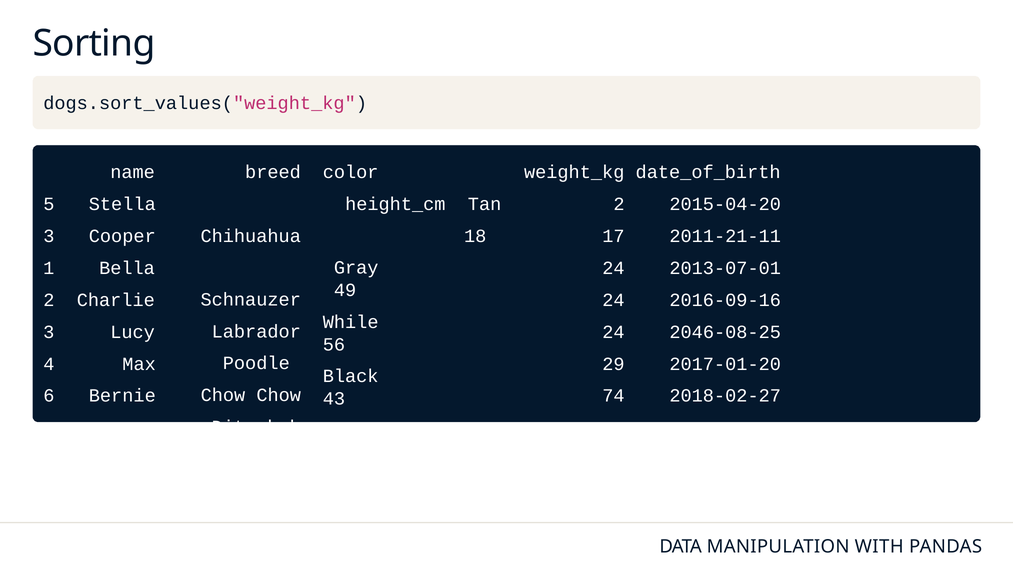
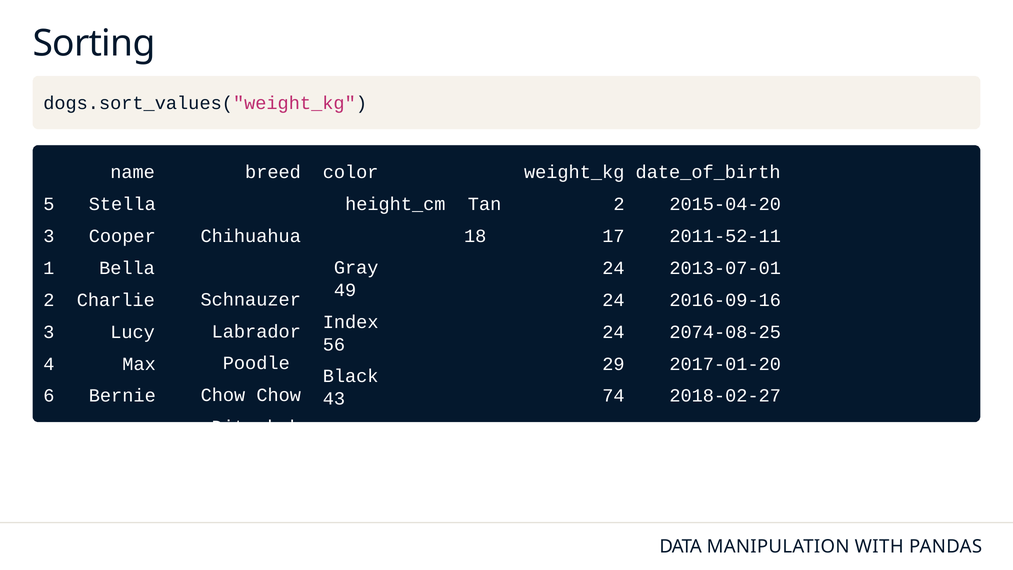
2011-21-11: 2011-21-11 -> 2011-52-11 (725, 236)
While: While -> Index (351, 322)
2046-08-25: 2046-08-25 -> 2074-08-25 (725, 332)
